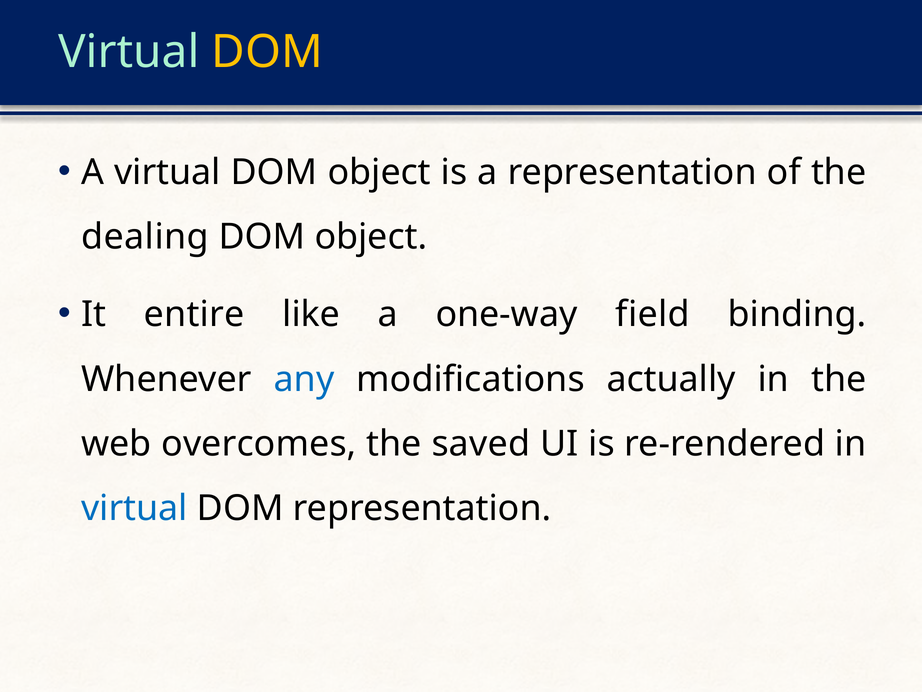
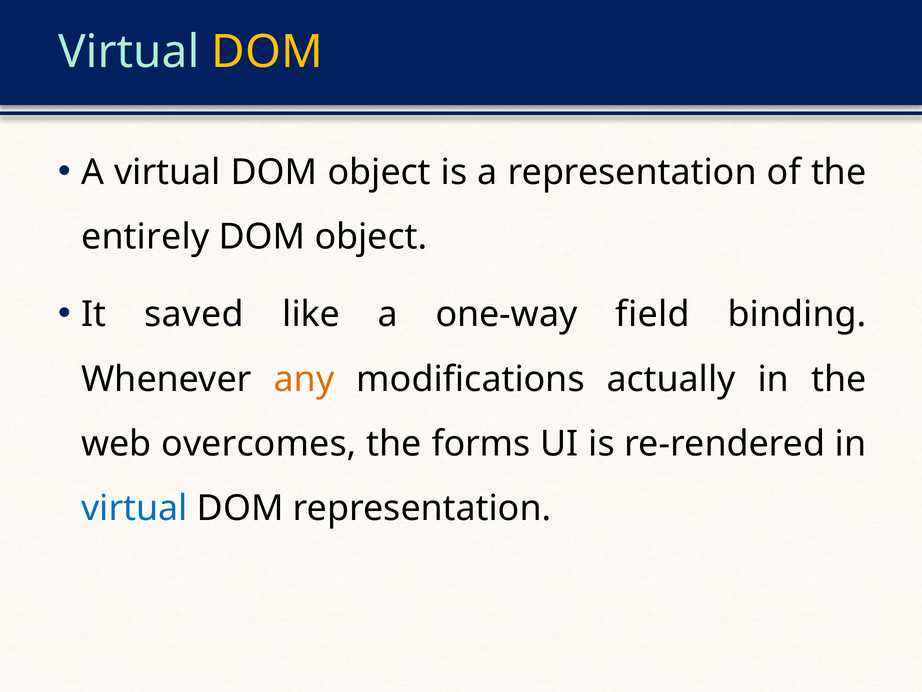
dealing: dealing -> entirely (145, 237)
entire: entire -> saved (194, 314)
any colour: blue -> orange (304, 379)
saved: saved -> forms (481, 444)
